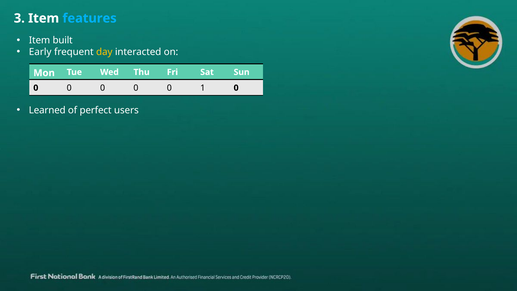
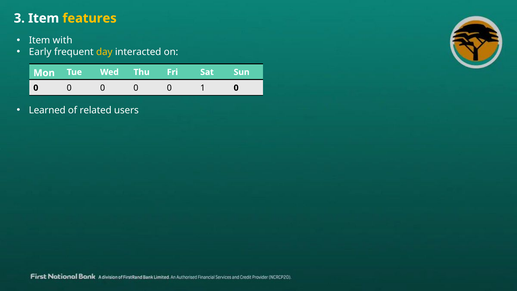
features colour: light blue -> yellow (90, 18)
built: built -> with (63, 40)
perfect: perfect -> related (96, 110)
